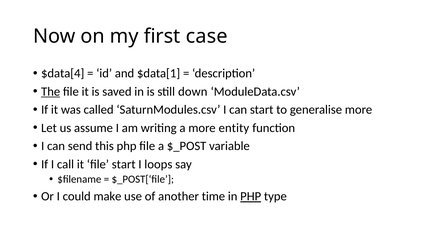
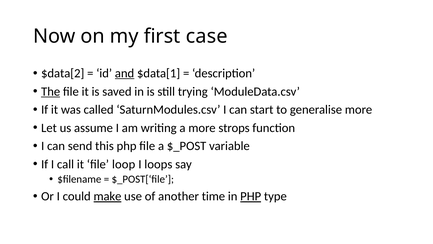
$data[4: $data[4 -> $data[2 (63, 73)
and underline: none -> present (125, 73)
down: down -> trying (193, 91)
entity: entity -> strops (234, 128)
file start: start -> loop (124, 164)
make underline: none -> present (107, 196)
